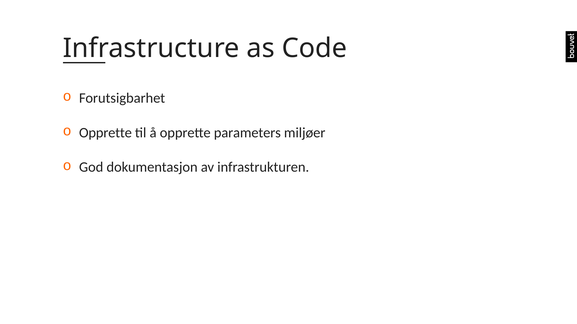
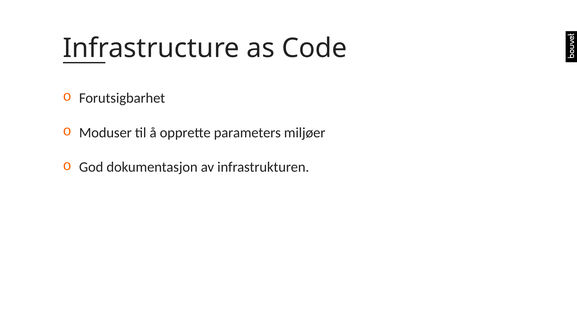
Opprette: Opprette -> Moduser (105, 133)
